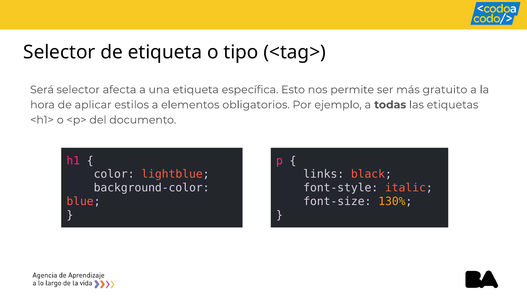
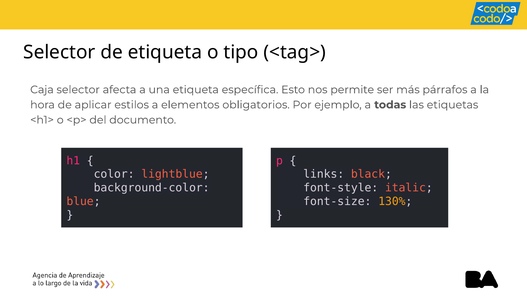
Será: Será -> Caja (42, 90)
gratuito: gratuito -> párrafos (445, 90)
